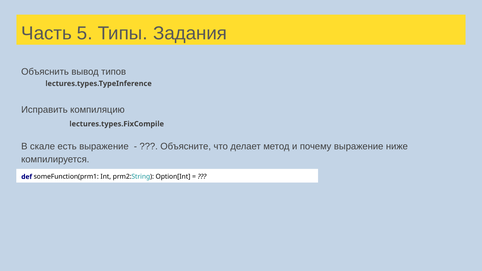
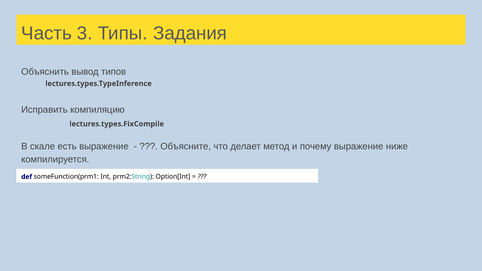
5: 5 -> 3 (85, 33)
